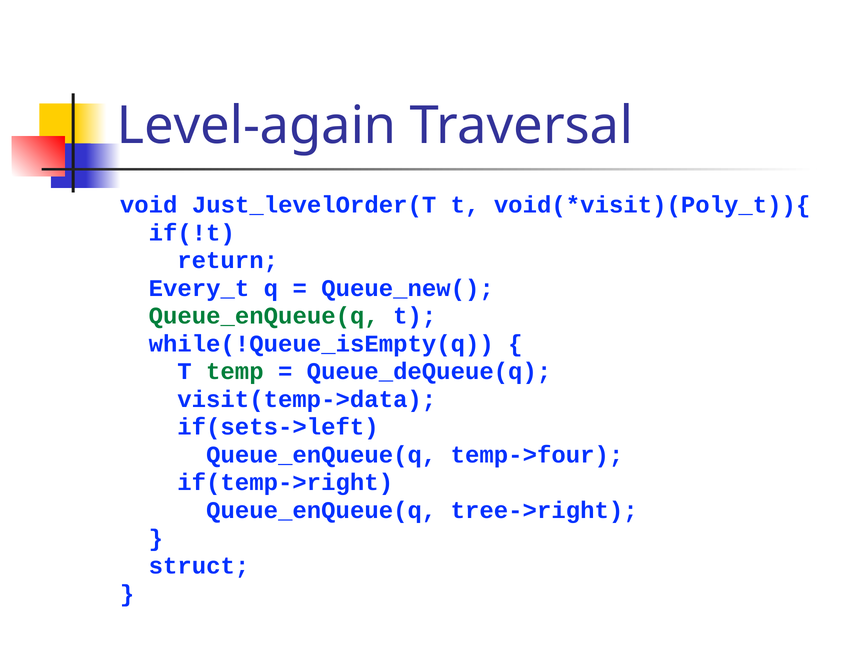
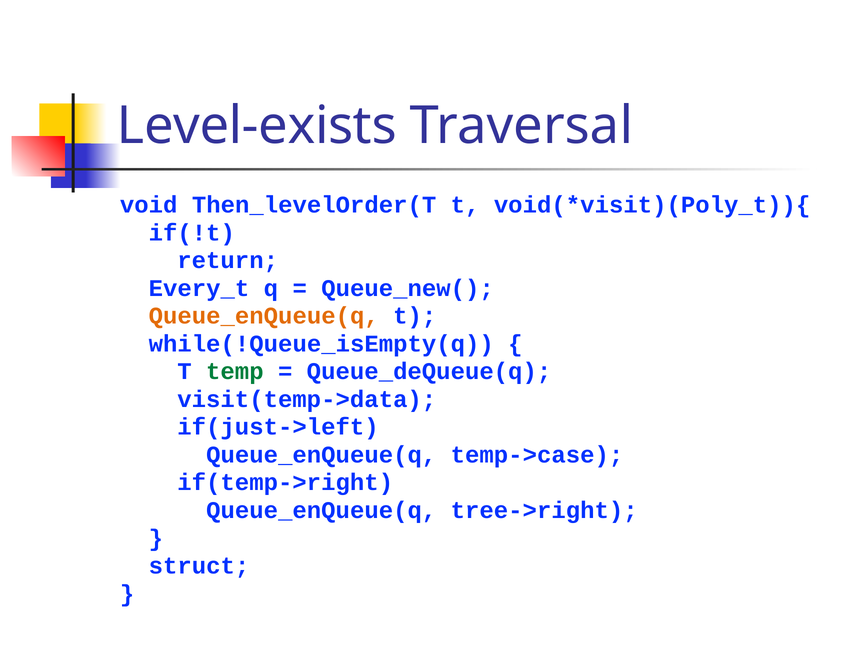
Level-again: Level-again -> Level-exists (257, 126)
Just_levelOrder(T: Just_levelOrder(T -> Then_levelOrder(T (314, 205)
Queue_enQueue(q colour: green -> orange (264, 316)
if(sets->left: if(sets->left -> if(just->left (278, 427)
temp->four: temp->four -> temp->case (537, 455)
